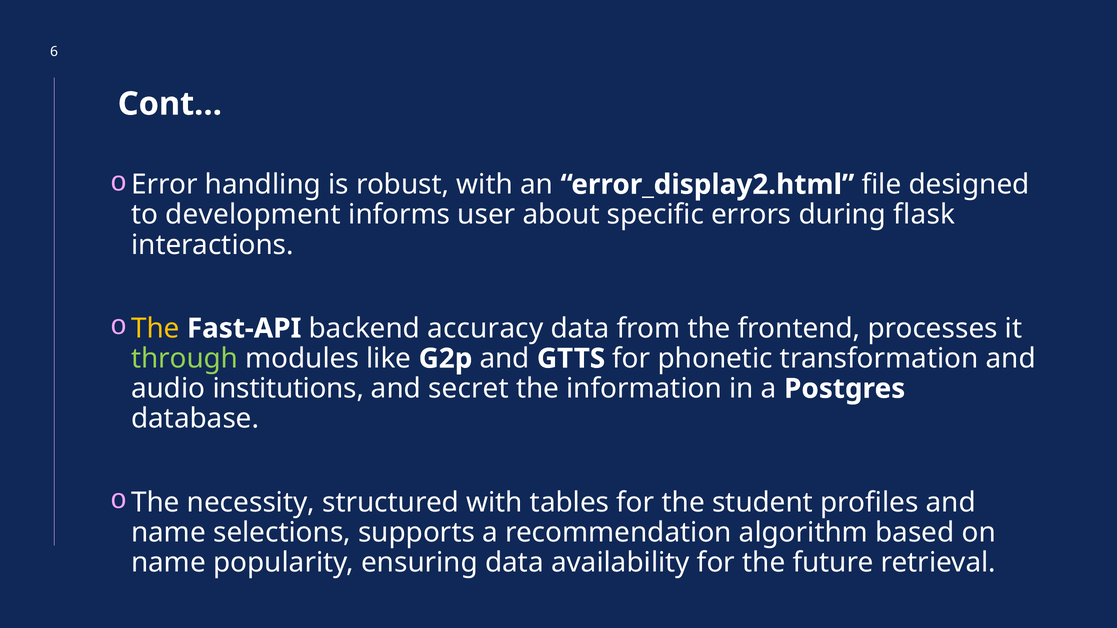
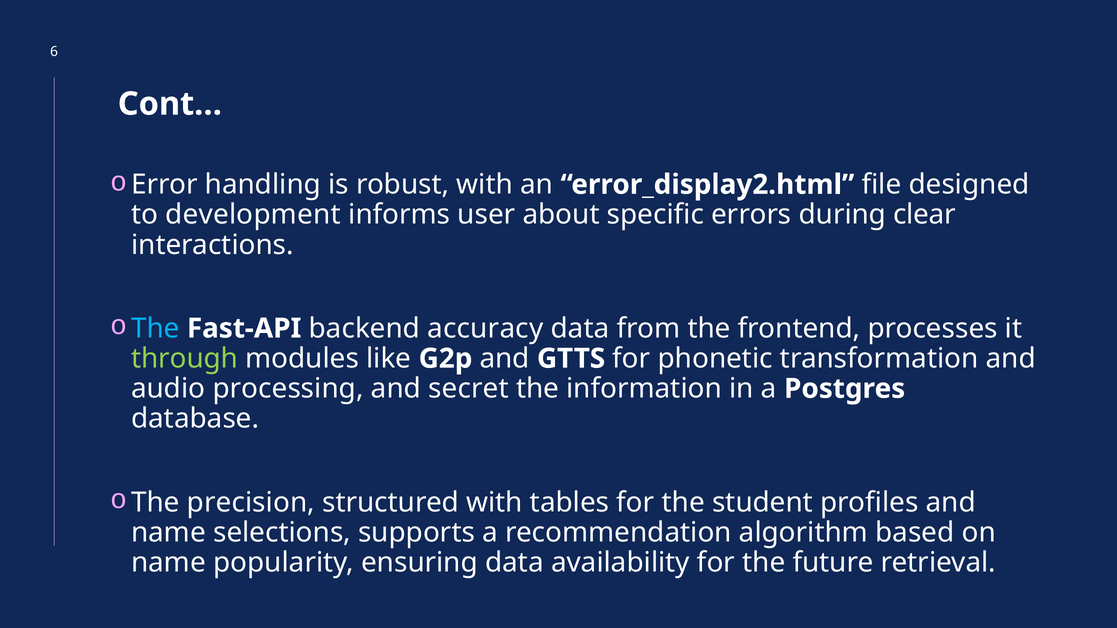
flask: flask -> clear (924, 215)
The colour: yellow -> light blue (155, 329)
institutions: institutions -> processing (288, 389)
necessity: necessity -> precision (251, 503)
